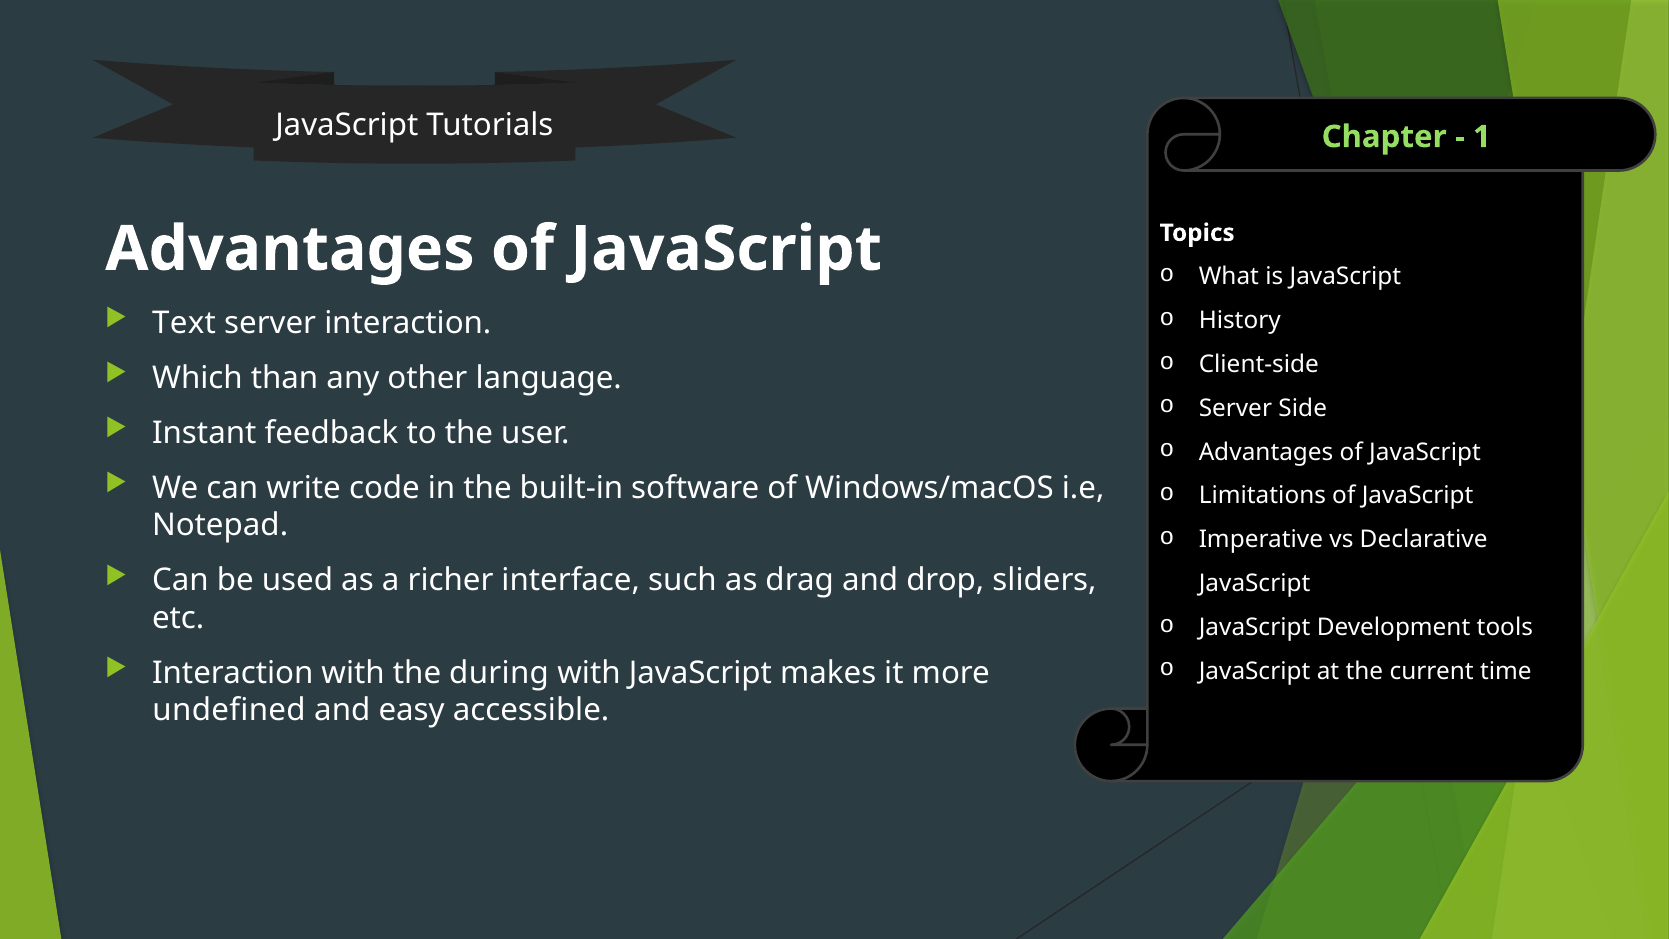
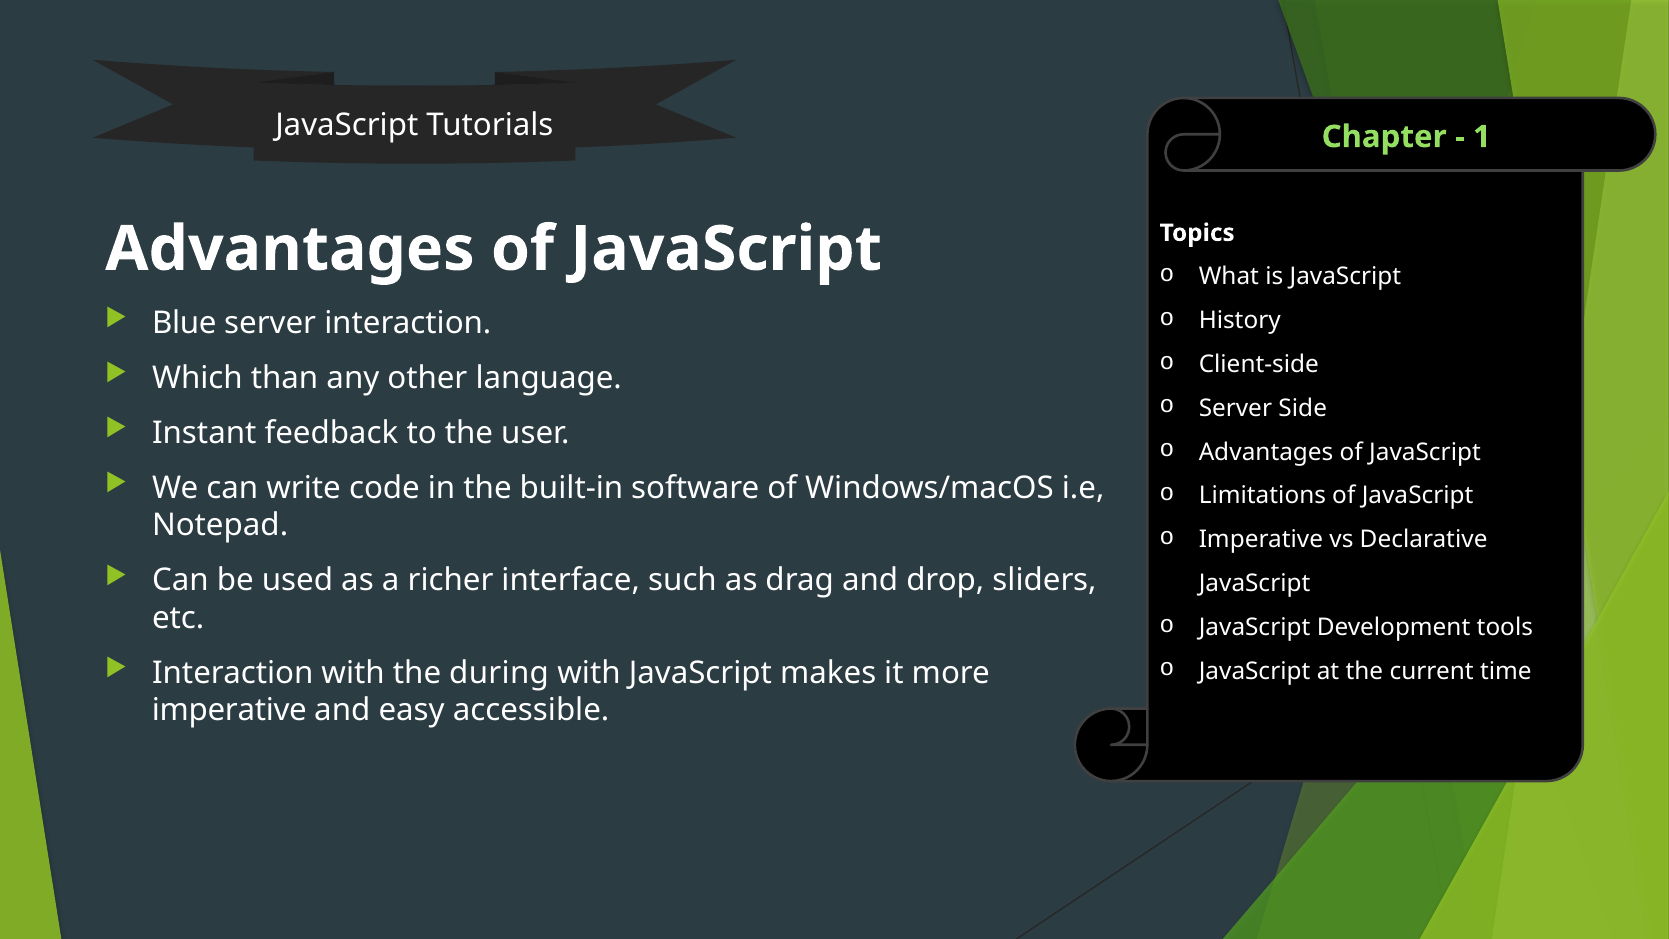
Text: Text -> Blue (184, 323)
undefined: undefined -> imperative (229, 710)
